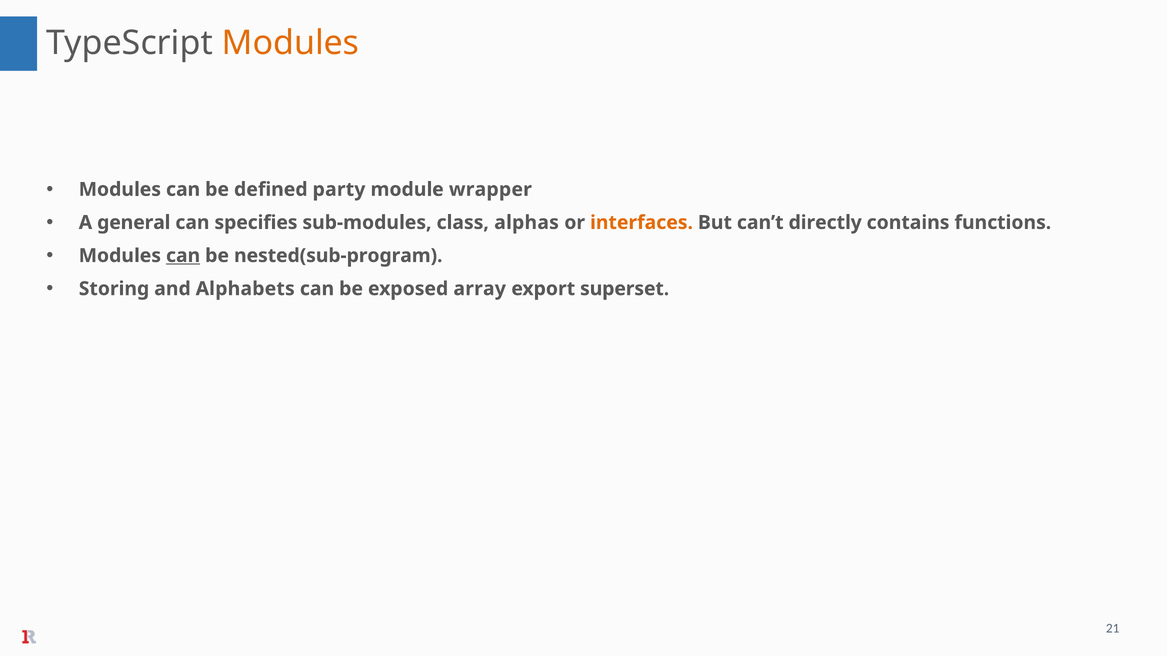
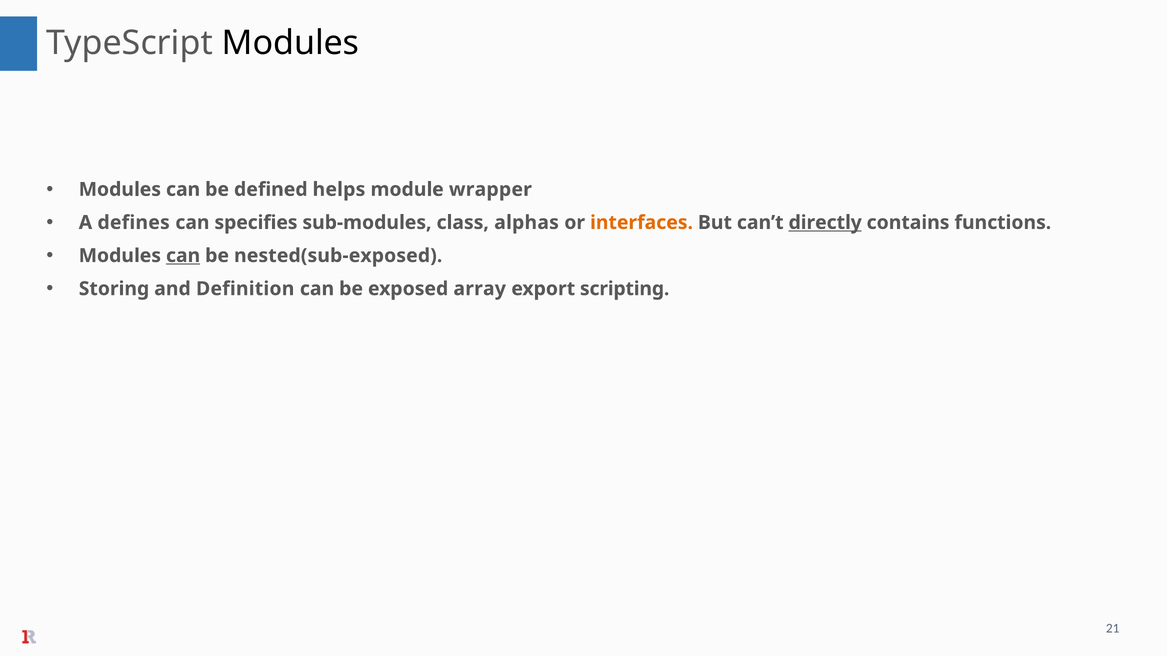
Modules colour: orange -> black (290, 43)
party: party -> helps (339, 190)
general: general -> defines (134, 223)
directly underline: none -> present (825, 223)
nested(sub-program: nested(sub-program -> nested(sub-exposed (338, 256)
Alphabets: Alphabets -> Definition (245, 289)
superset: superset -> scripting (625, 289)
